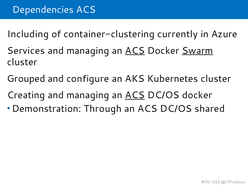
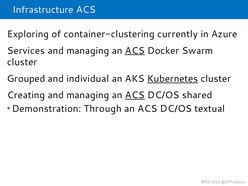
Dependencies: Dependencies -> Infrastructure (43, 10)
Including: Including -> Exploring (28, 34)
Swarm underline: present -> none (198, 51)
configure: configure -> individual (88, 79)
Kubernetes underline: none -> present (173, 79)
DC/OS docker: docker -> shared (197, 95)
shared: shared -> textual (210, 109)
